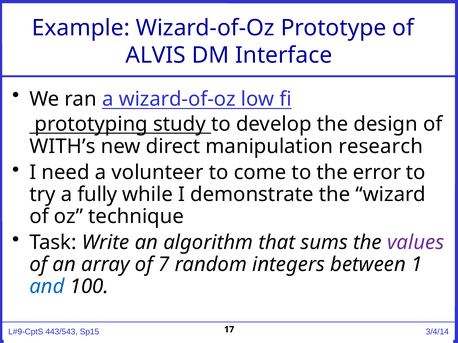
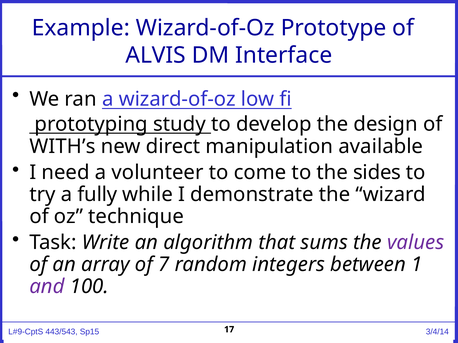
research: research -> available (381, 147)
error: error -> sides (377, 173)
and colour: blue -> purple (47, 287)
